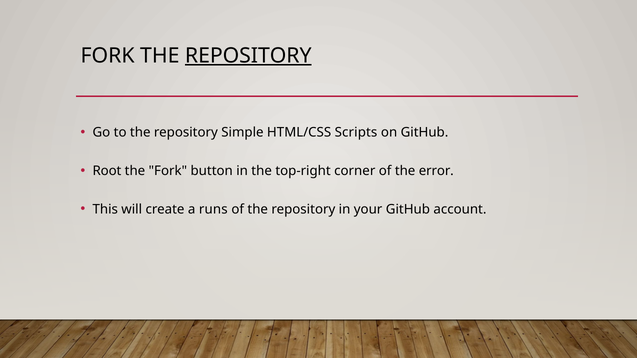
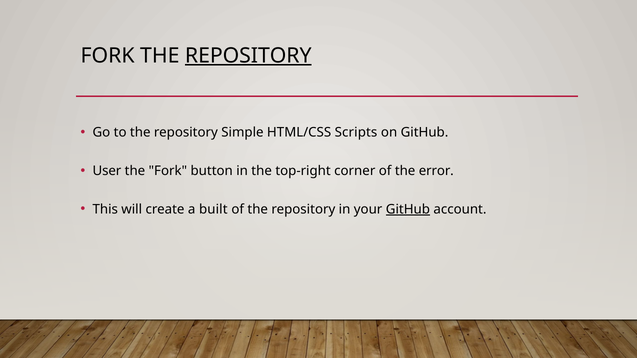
Root: Root -> User (107, 171)
runs: runs -> built (213, 210)
GitHub underline: none -> present (408, 210)
